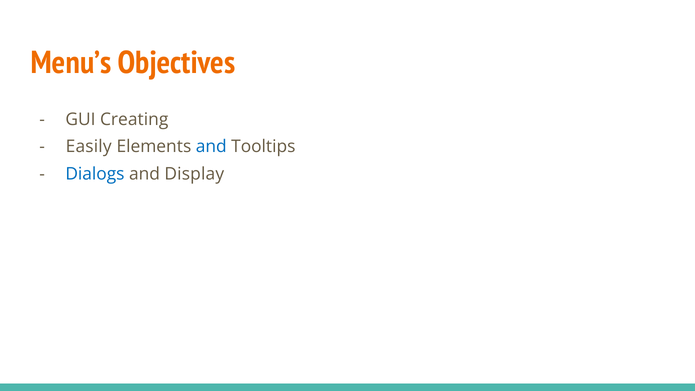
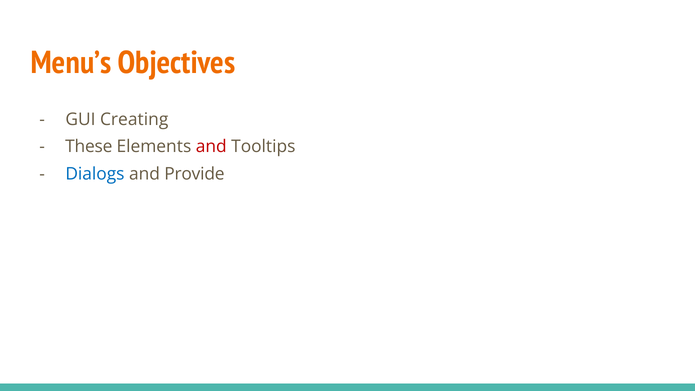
Easily: Easily -> These (89, 147)
and colour: blue -> red (211, 147)
Display: Display -> Provide (194, 174)
